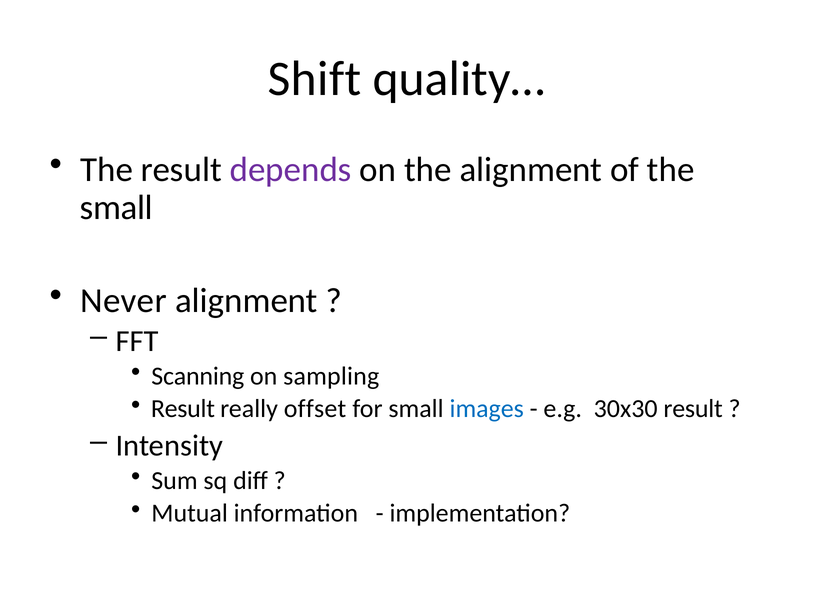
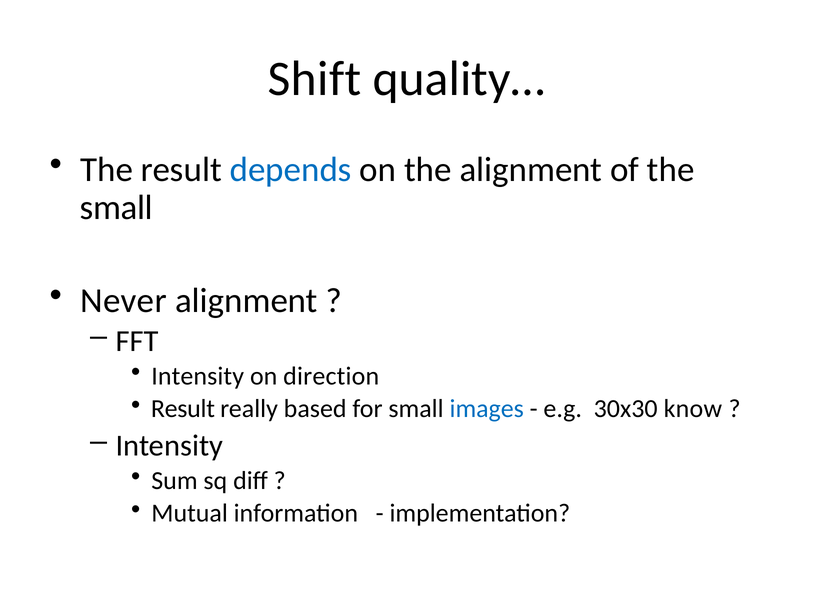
depends colour: purple -> blue (291, 170)
Scanning: Scanning -> Intensity (198, 376)
sampling: sampling -> direction (331, 376)
offset: offset -> based (315, 409)
30x30 result: result -> know (693, 409)
